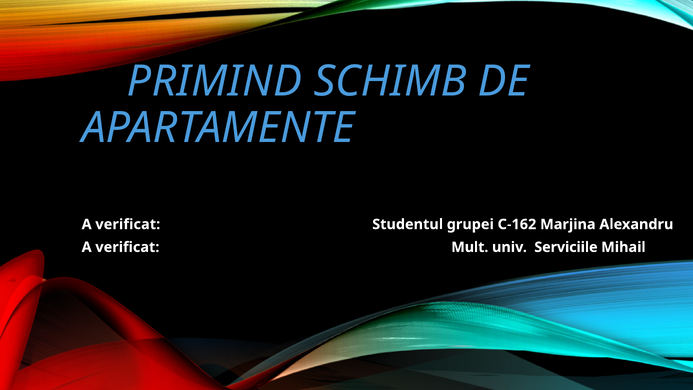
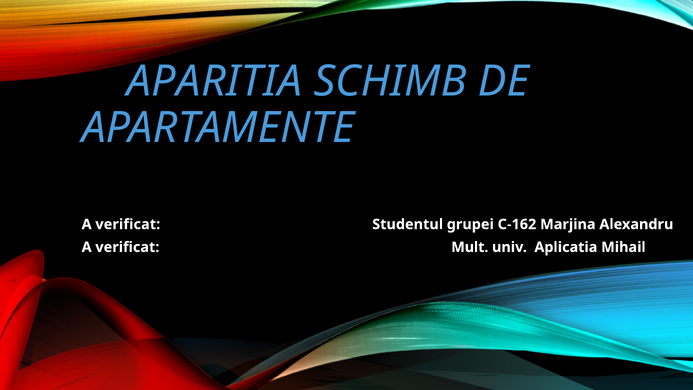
PRIMIND: PRIMIND -> APARITIA (214, 81)
Serviciile: Serviciile -> Aplicatia (566, 247)
